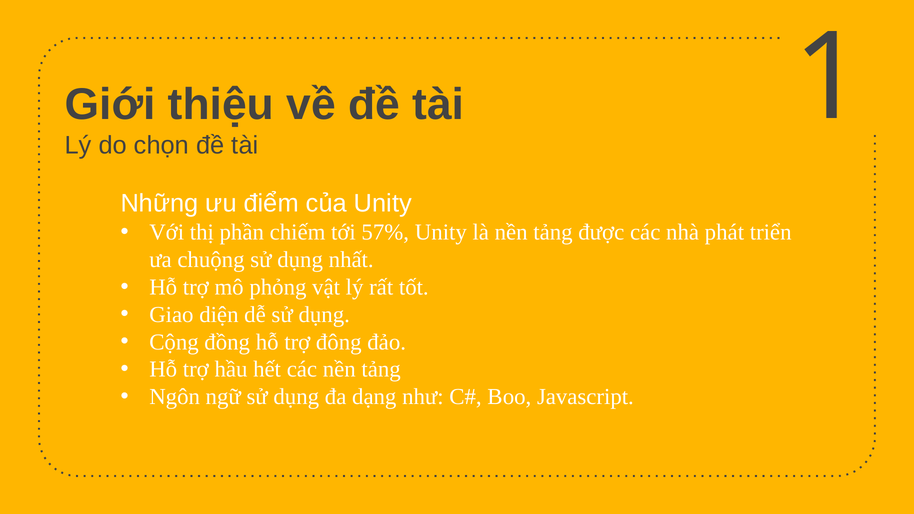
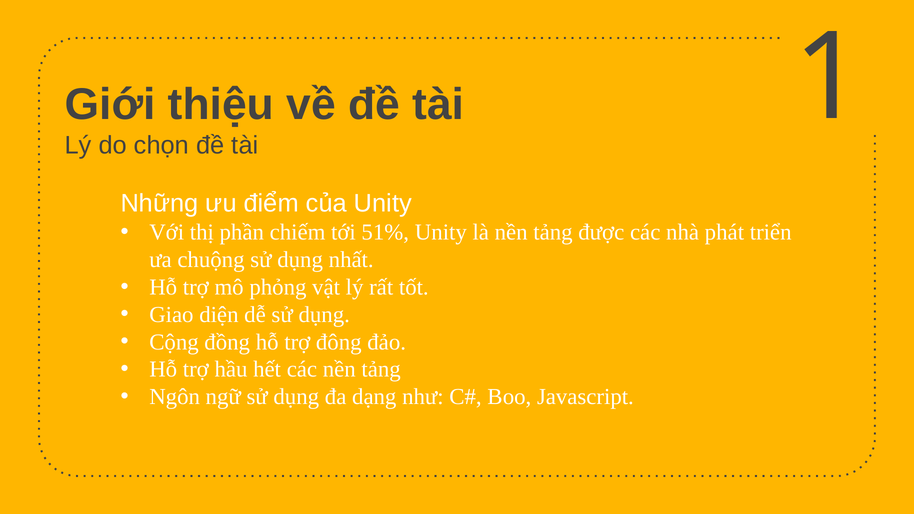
57%: 57% -> 51% (385, 232)
